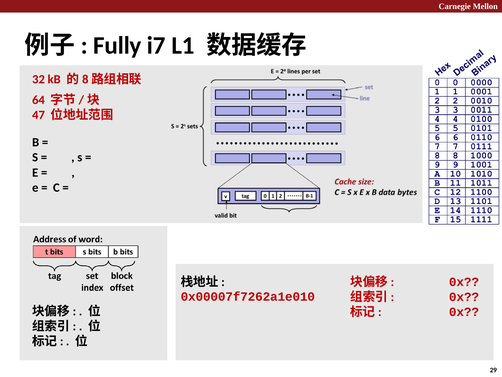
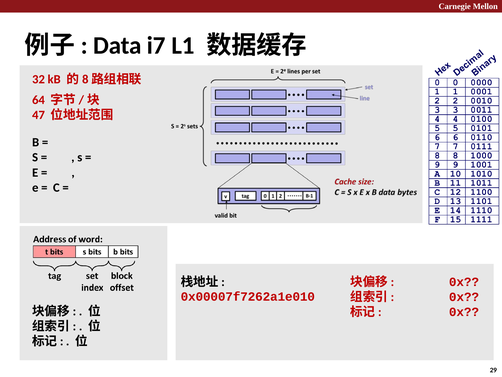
Fully: Fully -> Data (117, 46)
